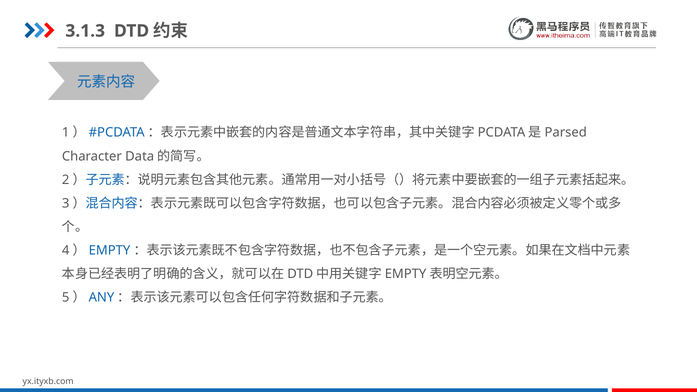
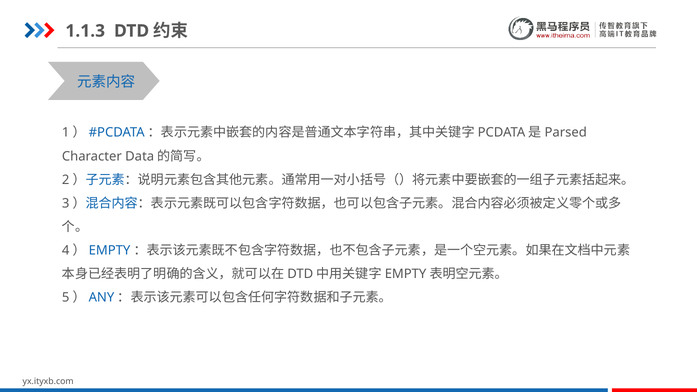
3.1.3: 3.1.3 -> 1.1.3 (85, 31)
